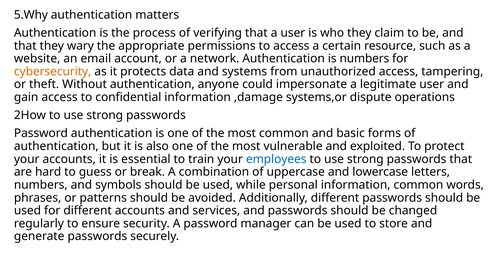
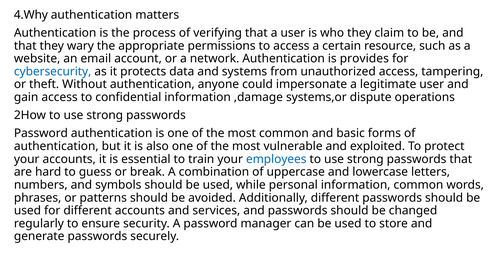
5.Why: 5.Why -> 4.Why (31, 15)
is numbers: numbers -> provides (364, 59)
cybersecurity colour: orange -> blue (53, 71)
